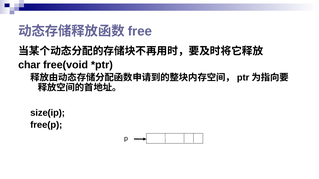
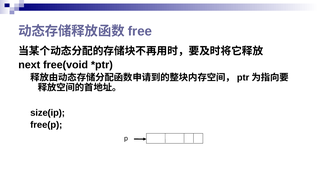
char: char -> next (29, 65)
